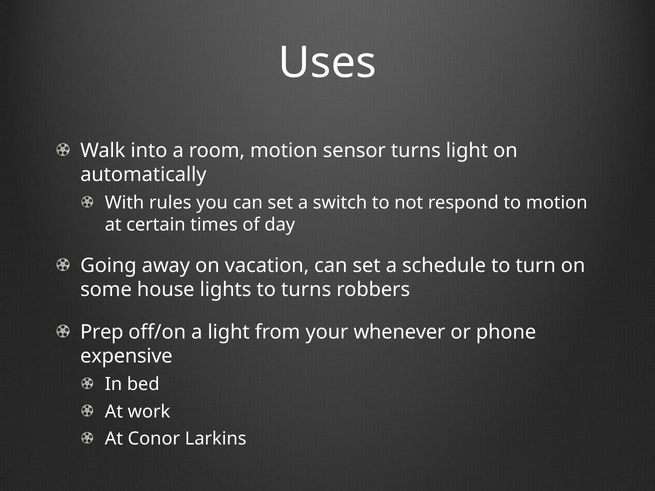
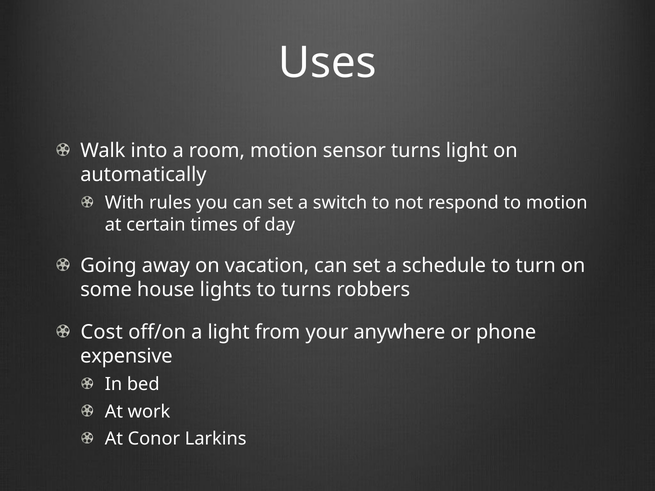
Prep: Prep -> Cost (102, 332)
whenever: whenever -> anywhere (399, 332)
